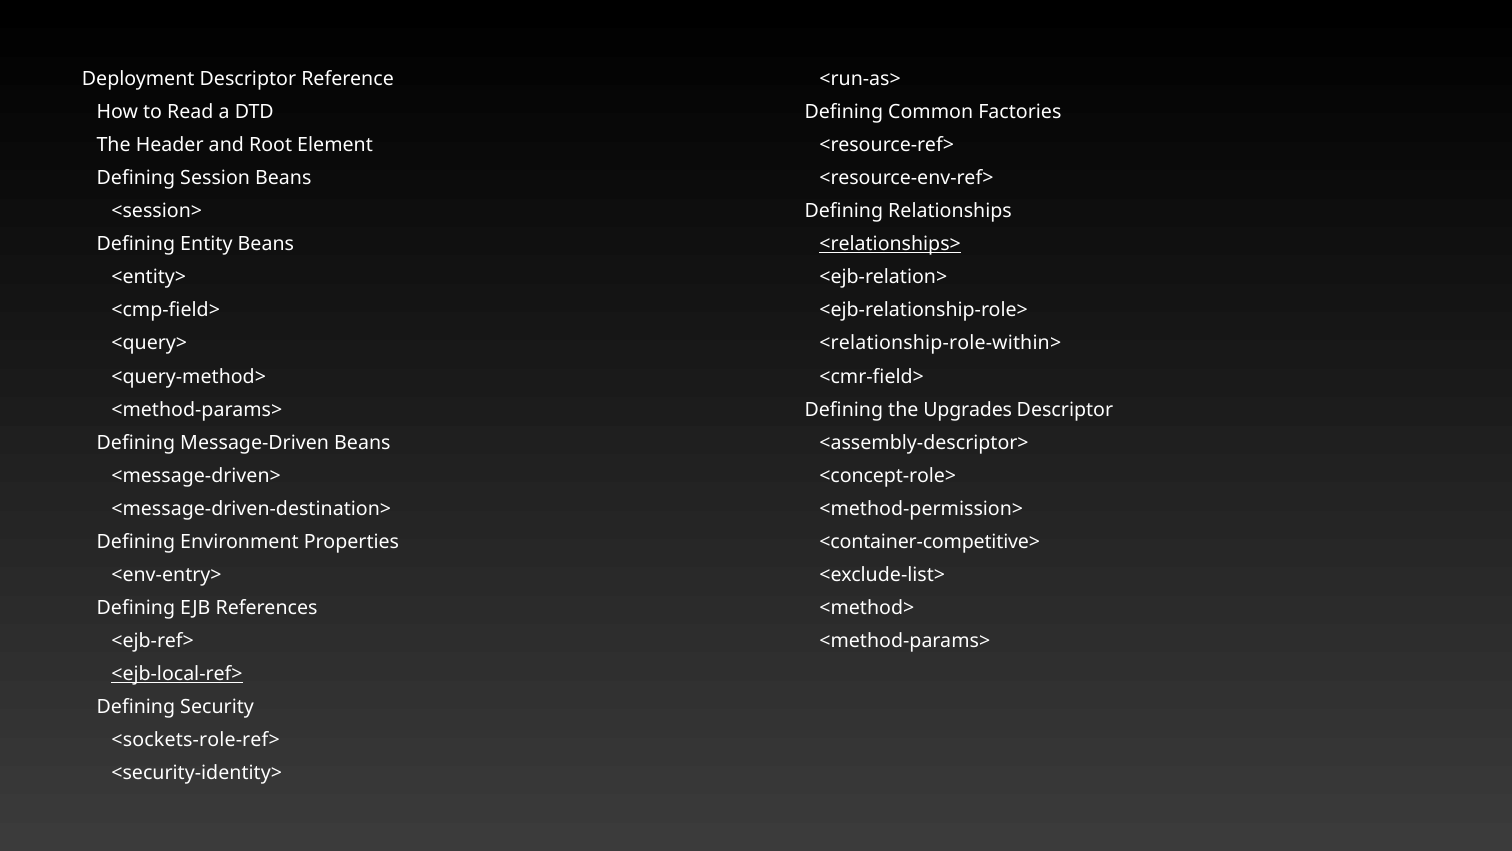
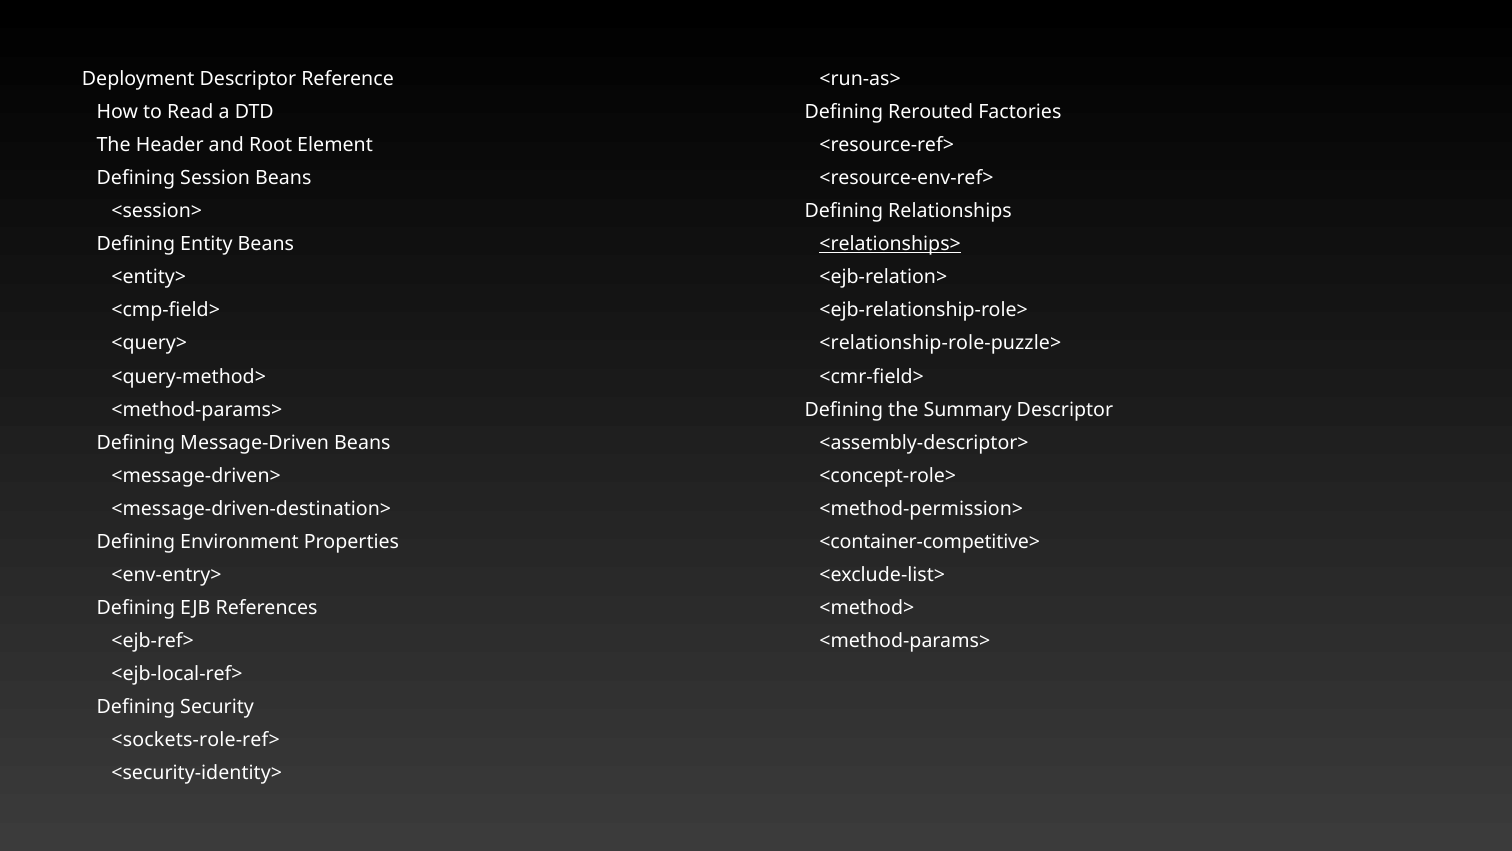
Common: Common -> Rerouted (931, 112)
<relationship-role-within>: <relationship-role-within> -> <relationship-role-puzzle> (940, 343)
Upgrades: Upgrades -> Summary (968, 409)
<ejb-local-ref> underline: present -> none (177, 673)
